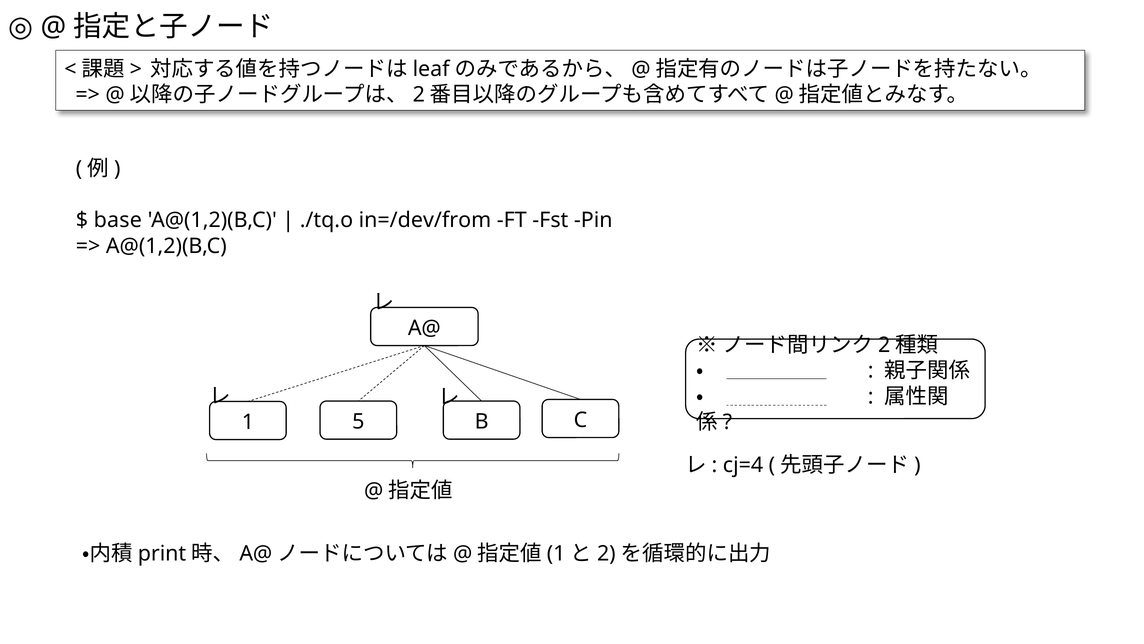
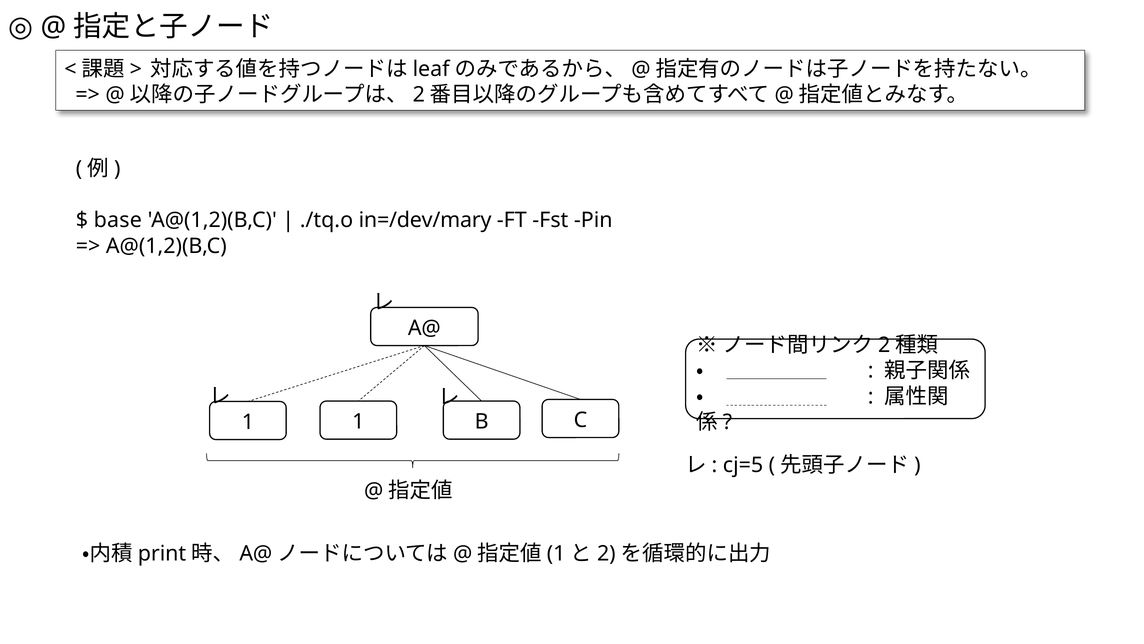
in=/dev/from: in=/dev/from -> in=/dev/mary (425, 220)
1 5: 5 -> 1 (358, 421)
cj=4: cj=4 -> cj=5 (743, 465)
